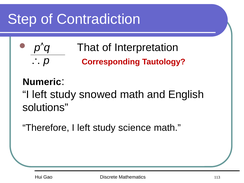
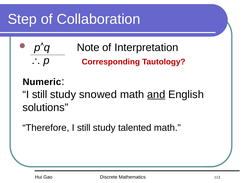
Contradiction: Contradiction -> Collaboration (98, 19)
That: That -> Note (88, 48)
left: left -> still (40, 94)
and underline: none -> present (156, 94)
Therefore I left: left -> still (84, 128)
science: science -> talented (135, 128)
